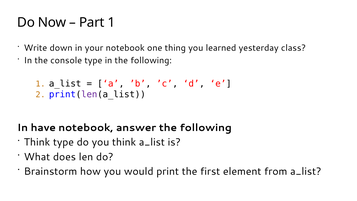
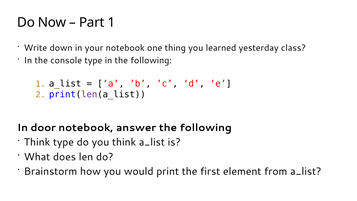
have: have -> door (43, 128)
